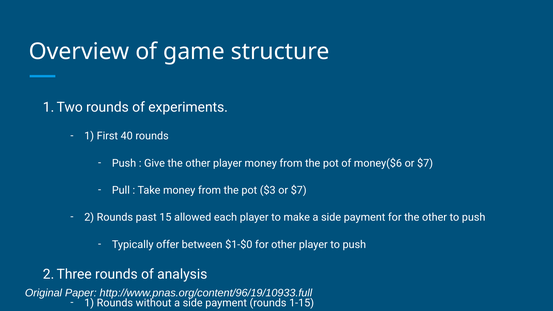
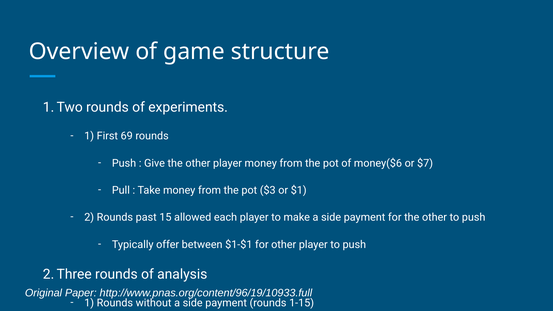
40: 40 -> 69 (127, 136)
$3 or $7: $7 -> $1 (299, 190)
$1-$0: $1-$0 -> $1-$1 (239, 245)
